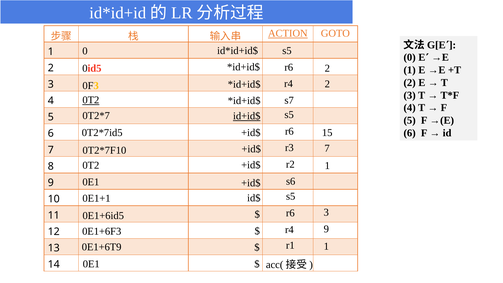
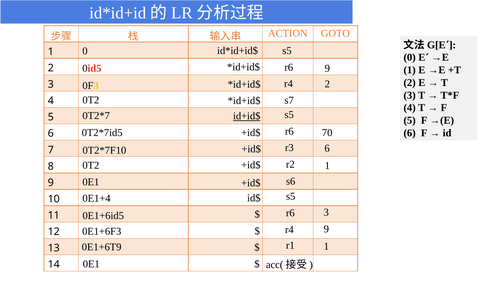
ACTION underline: present -> none (288, 33)
r6 2: 2 -> 9 (327, 68)
0T2 underline: present -> none (91, 100)
15: 15 -> 70 (327, 133)
r3 7: 7 -> 6 (327, 148)
0E1+1: 0E1+1 -> 0E1+4 (97, 198)
